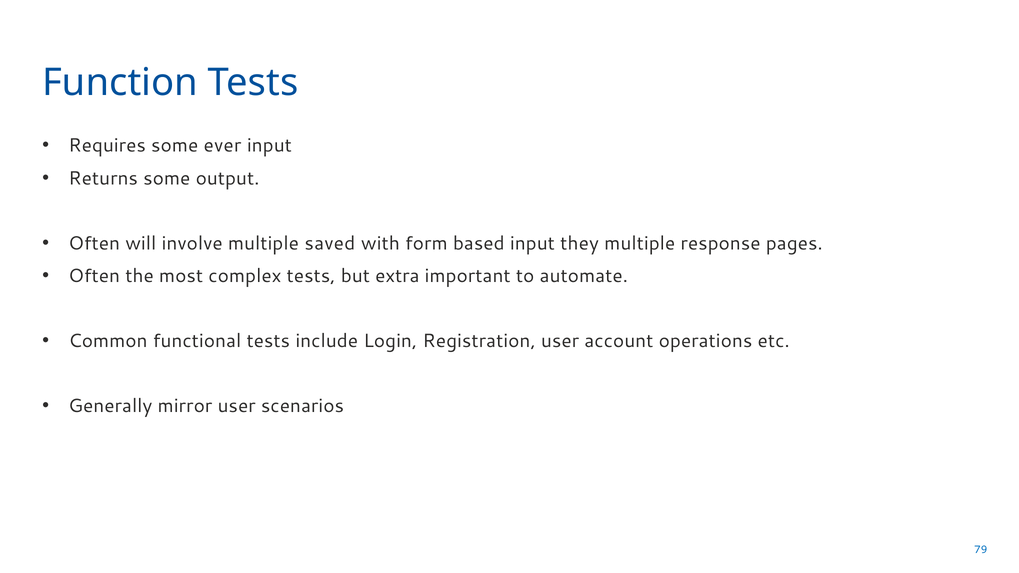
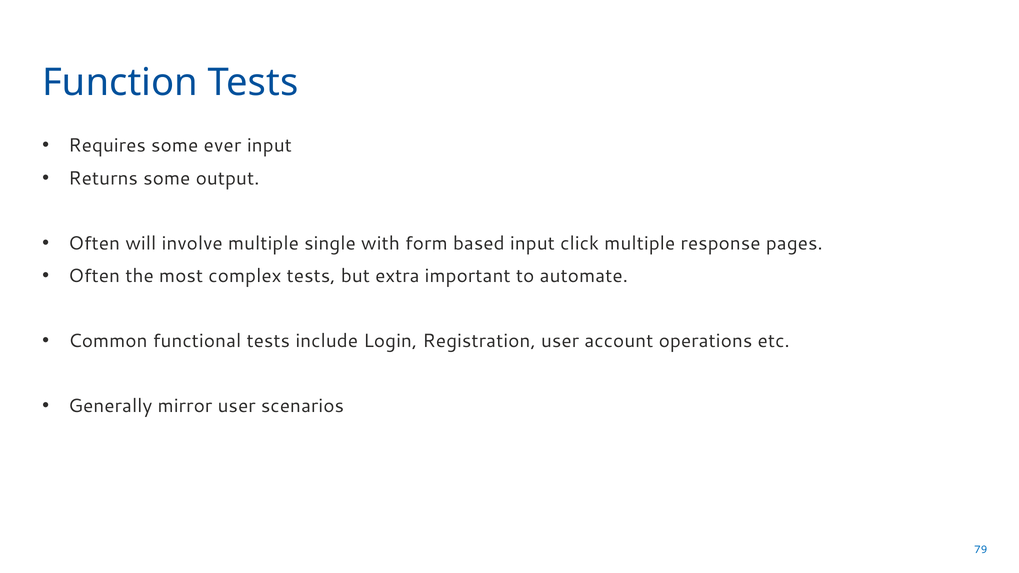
saved: saved -> single (330, 243)
they: they -> click (580, 243)
